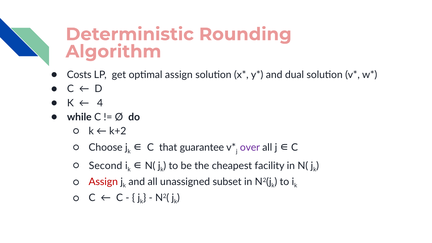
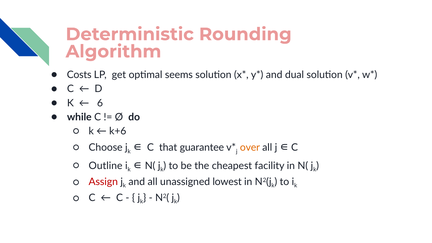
optimal assign: assign -> seems (179, 75)
4: 4 -> 6 (100, 103)
k+2: k+2 -> k+6 (118, 131)
over colour: purple -> orange (250, 148)
Second: Second -> Outline (106, 166)
subset: subset -> lowest (227, 182)
